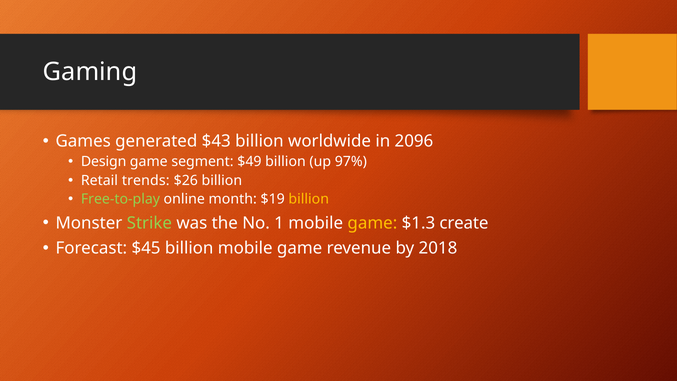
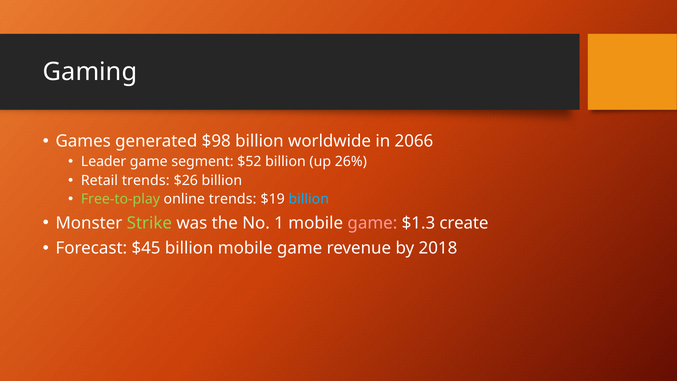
$43: $43 -> $98 (216, 141)
2096: 2096 -> 2066 (414, 141)
Design: Design -> Leader (104, 162)
$49: $49 -> $52 (249, 162)
97%: 97% -> 26% (351, 162)
online month: month -> trends (233, 199)
billion colour: yellow -> light blue (309, 199)
game colour: yellow -> pink (372, 223)
